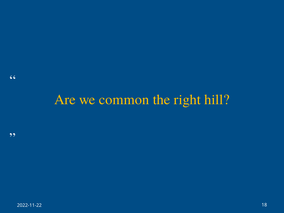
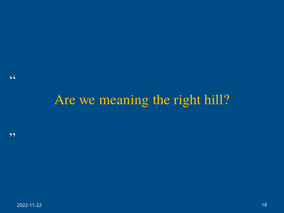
common: common -> meaning (124, 100)
